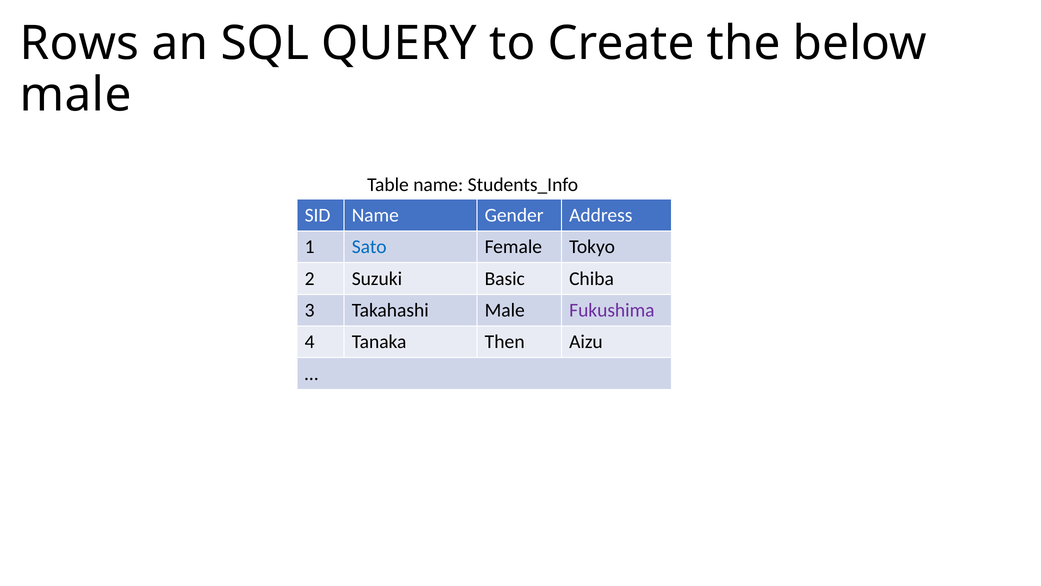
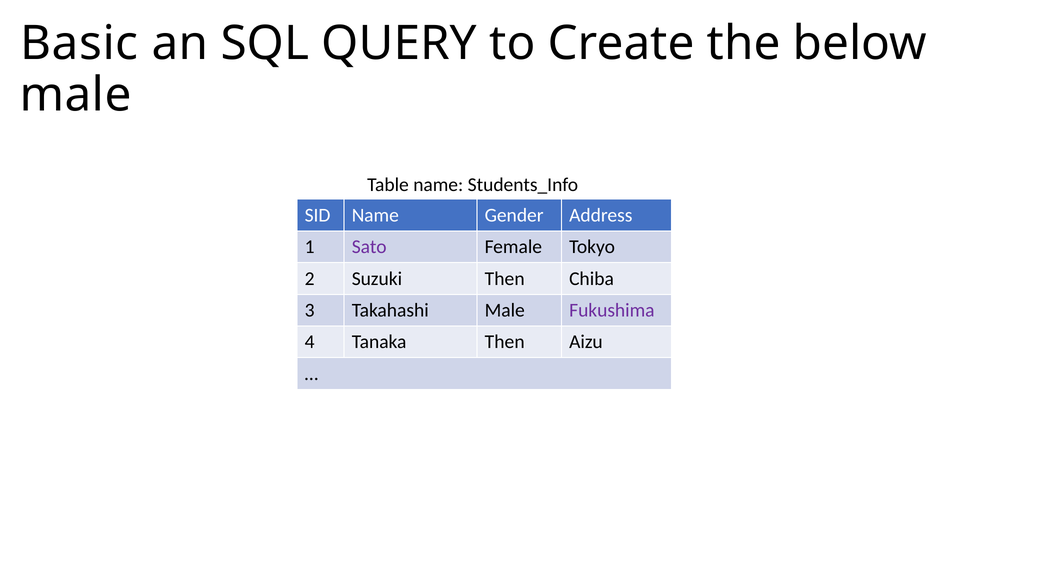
Rows: Rows -> Basic (79, 44)
Sato colour: blue -> purple (369, 247)
Suzuki Basic: Basic -> Then (505, 278)
